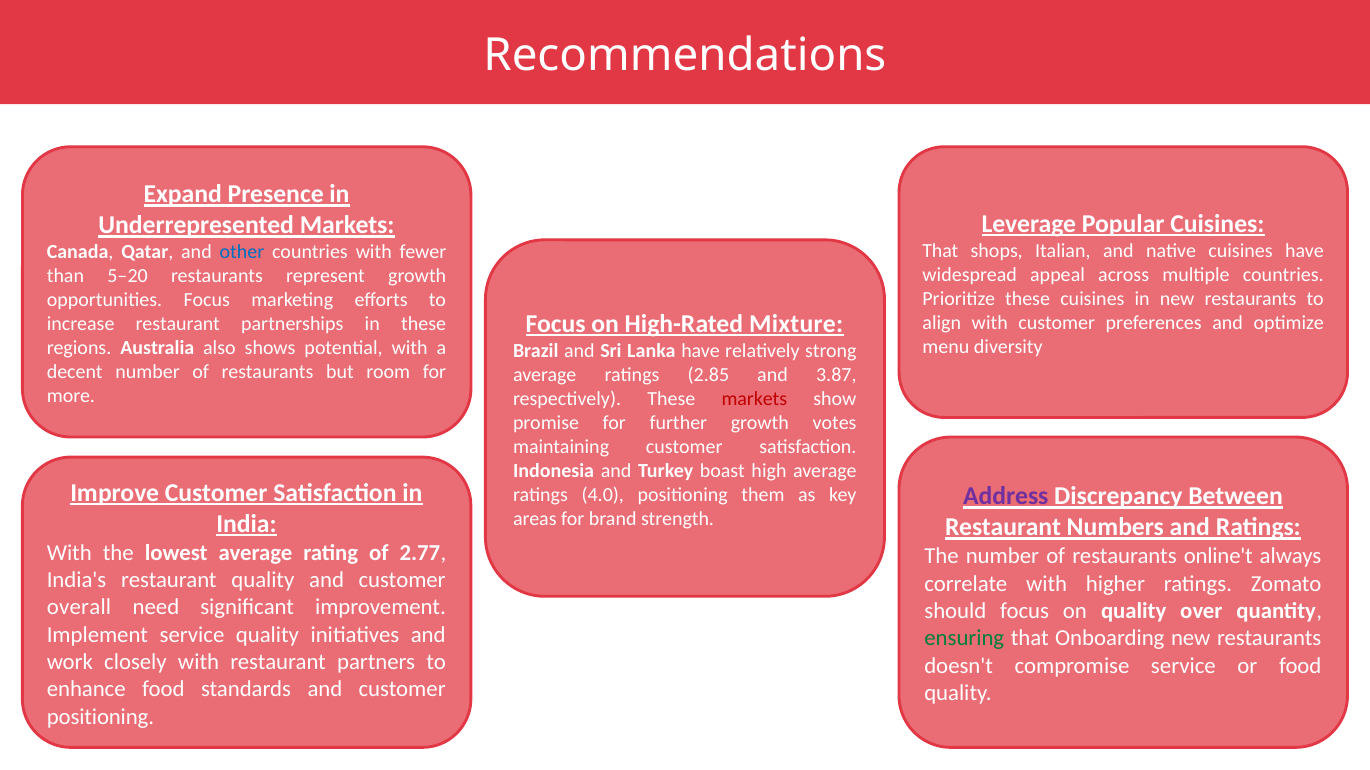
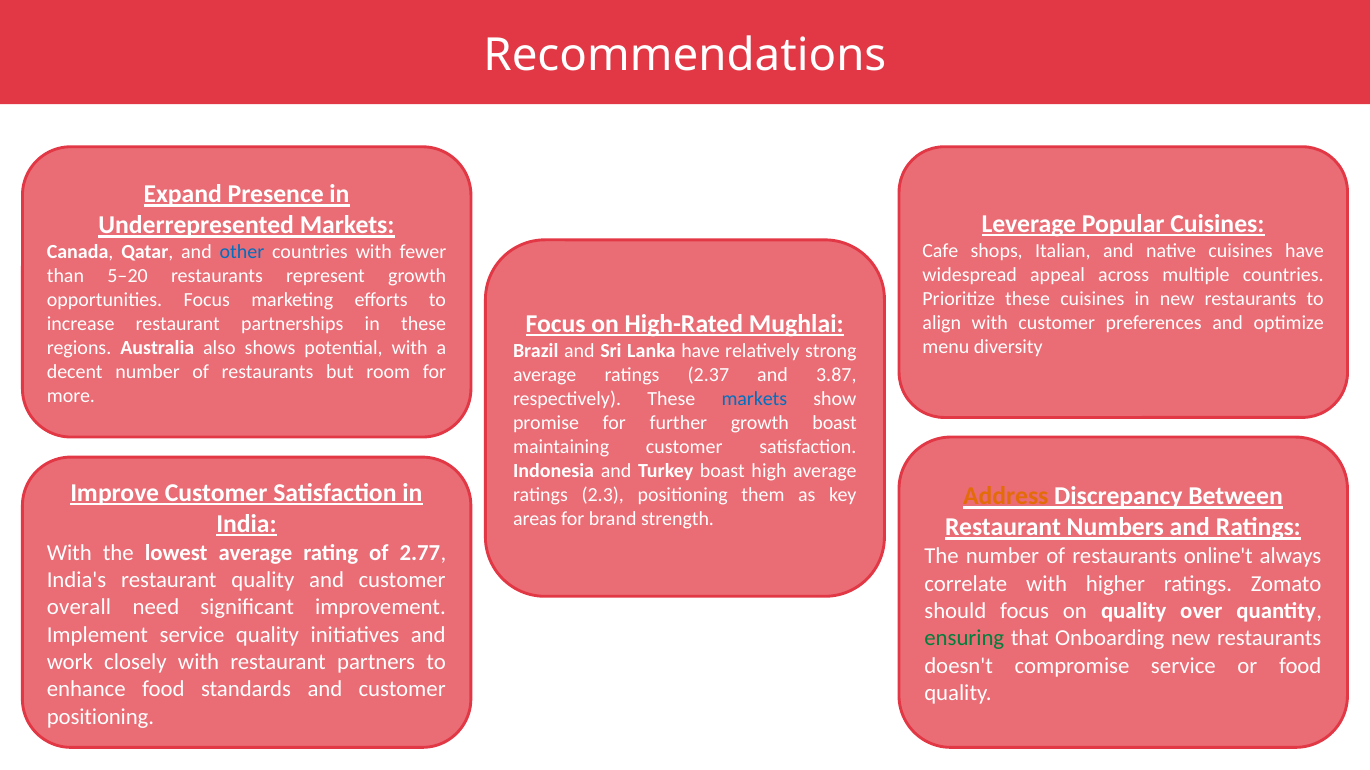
That: That -> Cafe (940, 251)
Mixture: Mixture -> Mughlai (796, 324)
2.85: 2.85 -> 2.37 (708, 375)
markets colour: red -> blue (754, 399)
growth votes: votes -> boast (835, 423)
Address colour: purple -> orange (1006, 497)
4.0: 4.0 -> 2.3 (603, 495)
